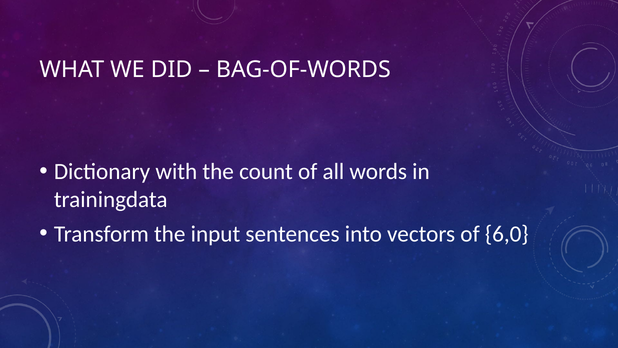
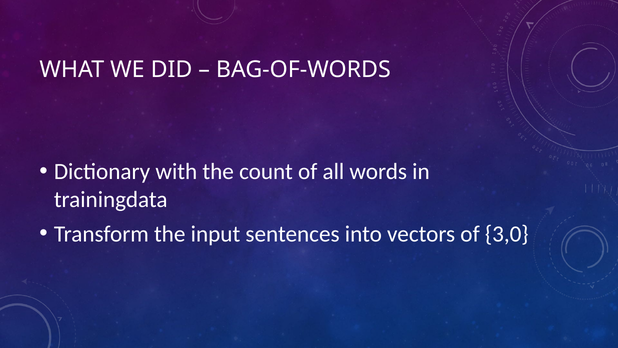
6,0: 6,0 -> 3,0 (507, 234)
